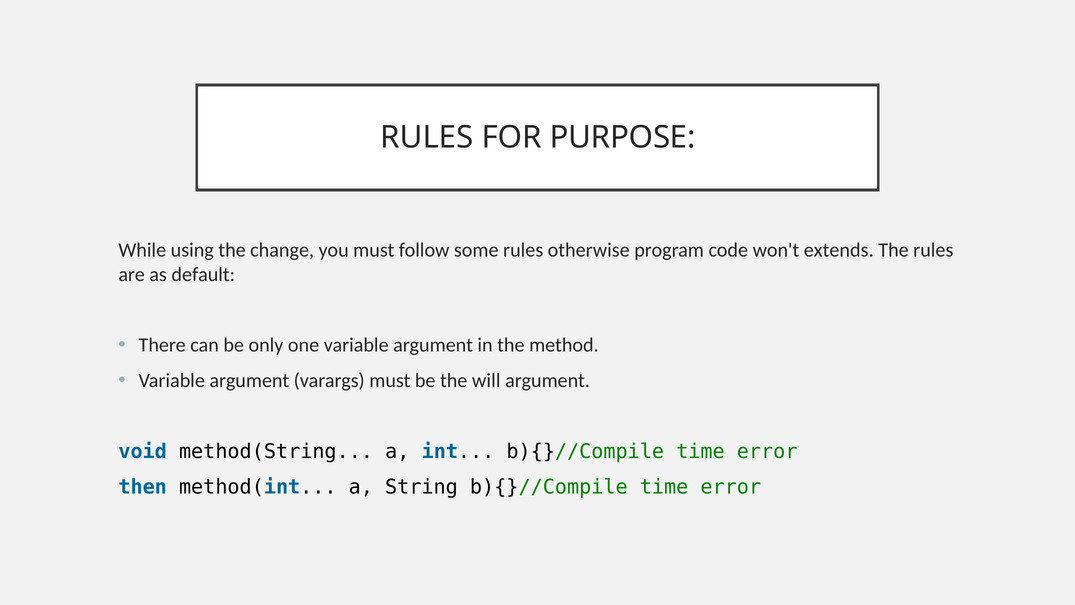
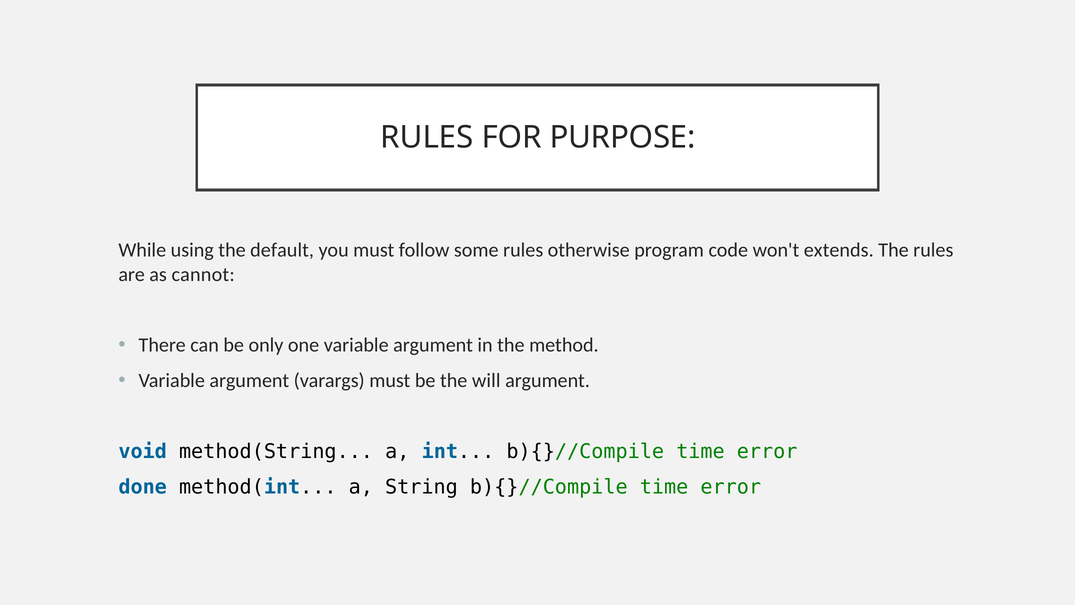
change: change -> default (282, 250)
default: default -> cannot (203, 274)
then: then -> done (143, 487)
